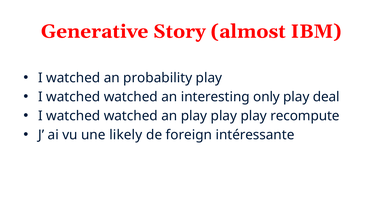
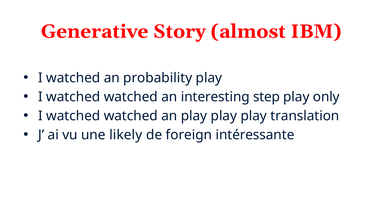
only: only -> step (267, 97)
deal: deal -> only (326, 97)
recompute: recompute -> translation (305, 116)
